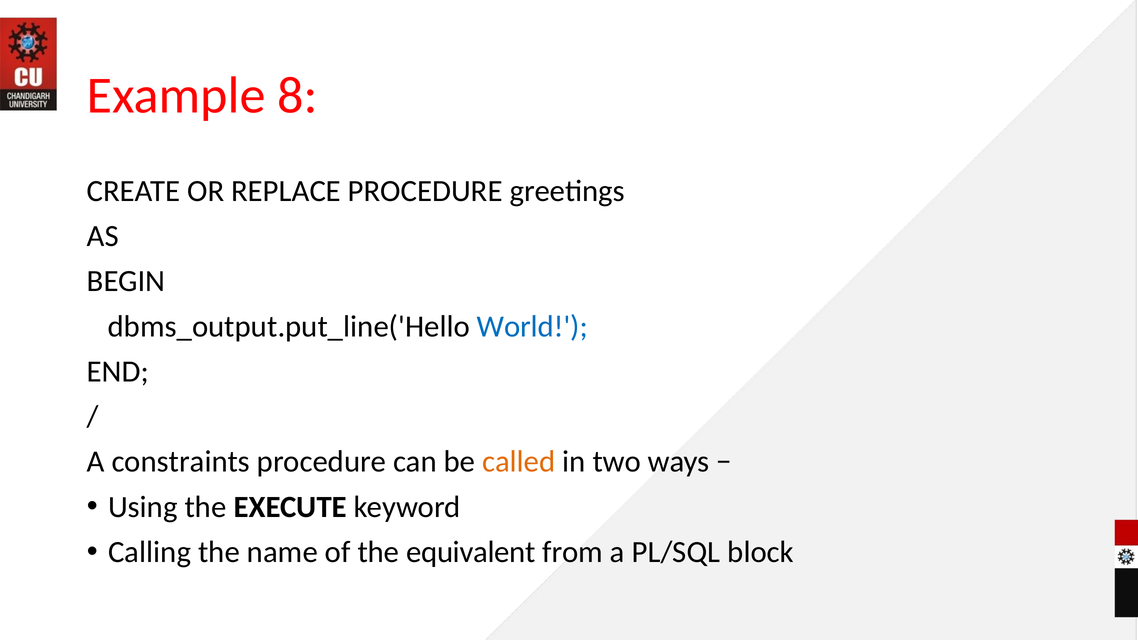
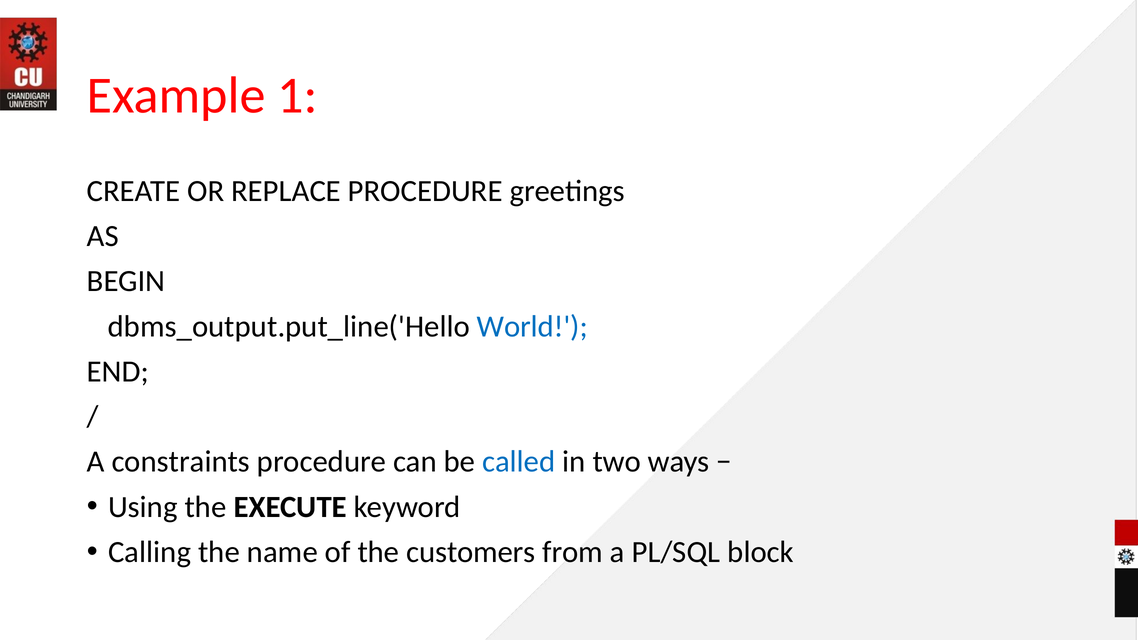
8: 8 -> 1 (298, 96)
called colour: orange -> blue (519, 462)
equivalent: equivalent -> customers (471, 552)
